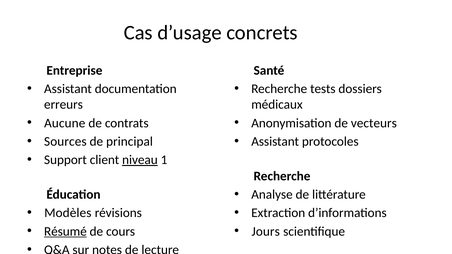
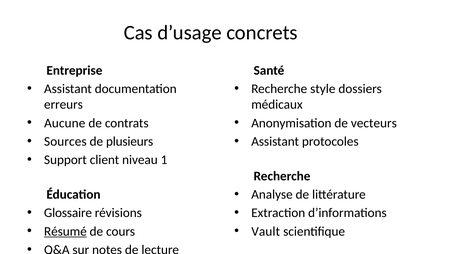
tests: tests -> style (323, 89)
principal: principal -> plusieurs (130, 142)
niveau underline: present -> none (140, 160)
Modèles: Modèles -> Glossaire (68, 213)
Jours: Jours -> Vault (266, 232)
